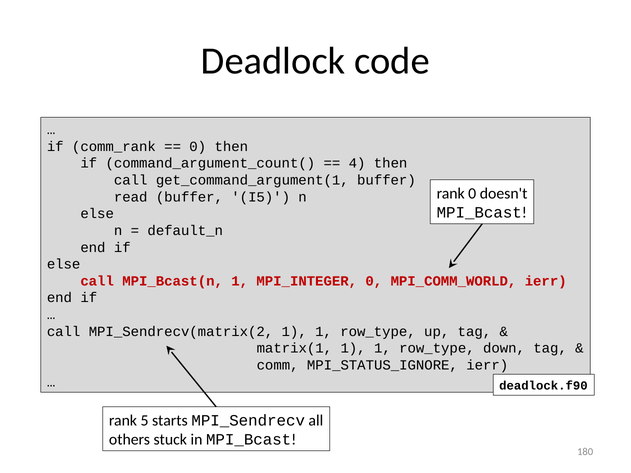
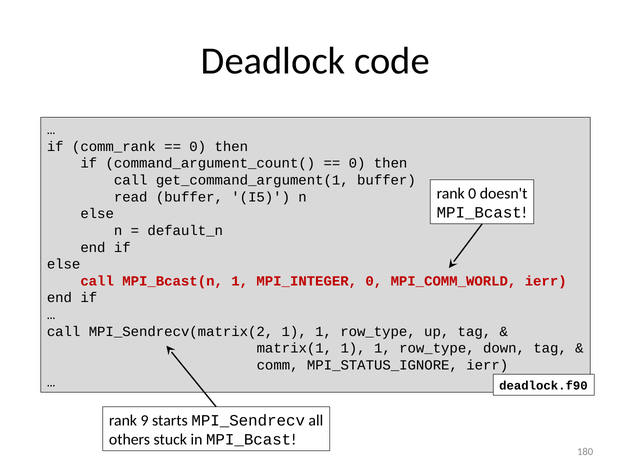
4: 4 -> 0 (357, 163)
5: 5 -> 9 (145, 421)
